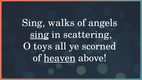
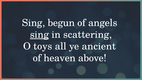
walks: walks -> begun (61, 23)
scorned: scorned -> ancient (99, 46)
heaven underline: present -> none (60, 58)
